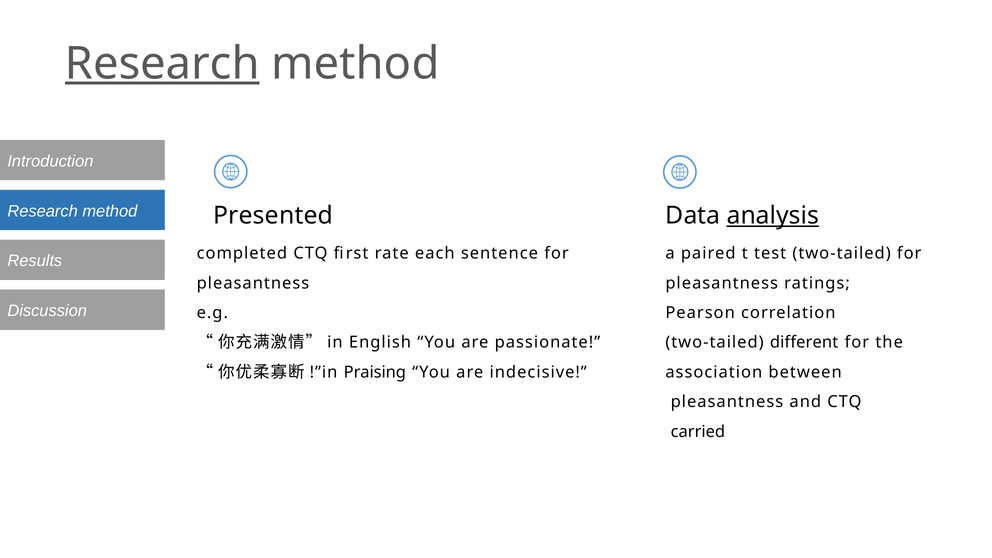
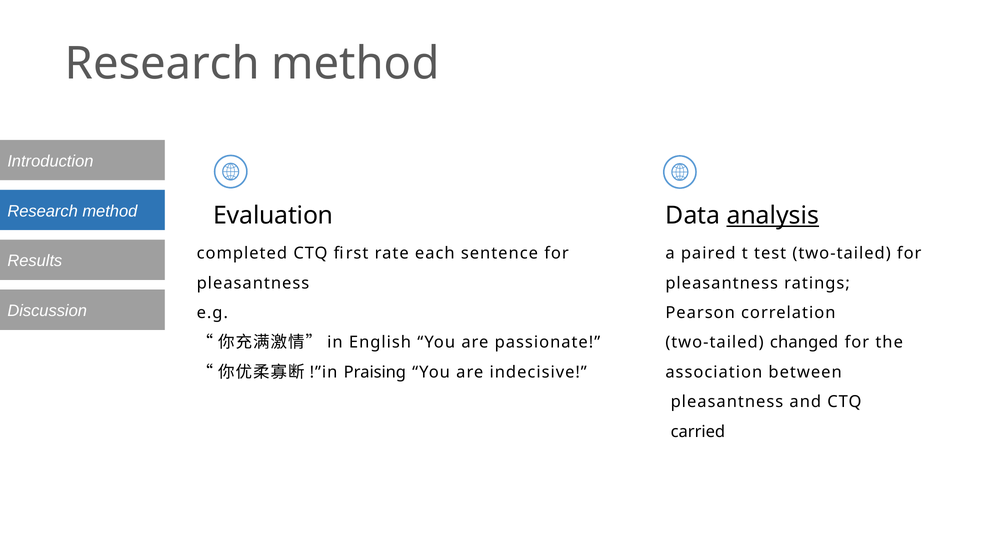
Research underline: present -> none (162, 64)
Presented: Presented -> Evaluation (273, 216)
different: different -> changed (804, 343)
